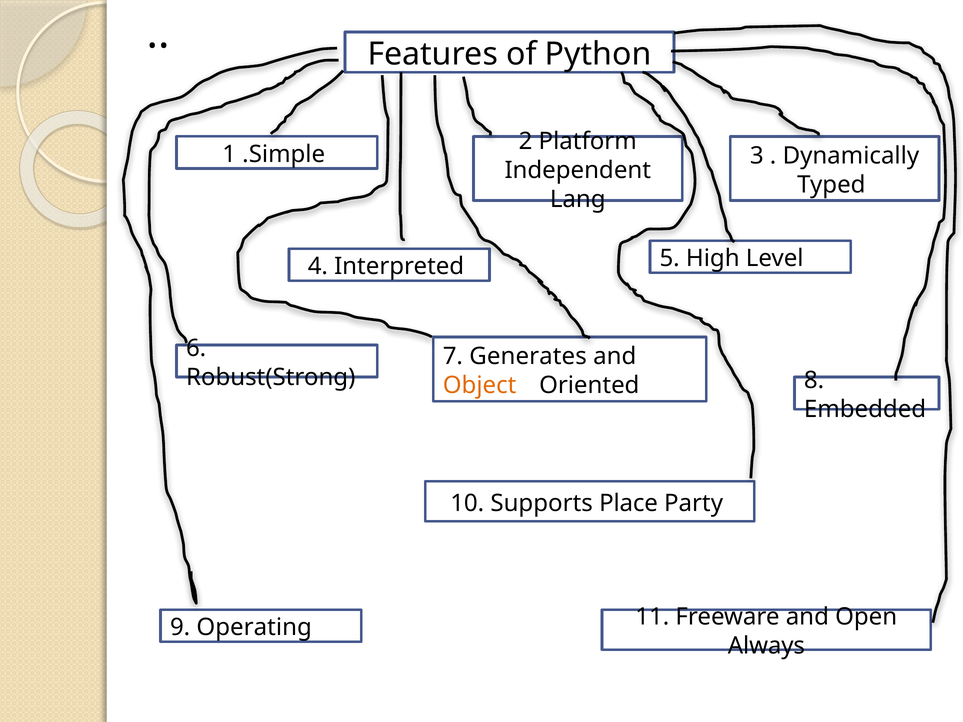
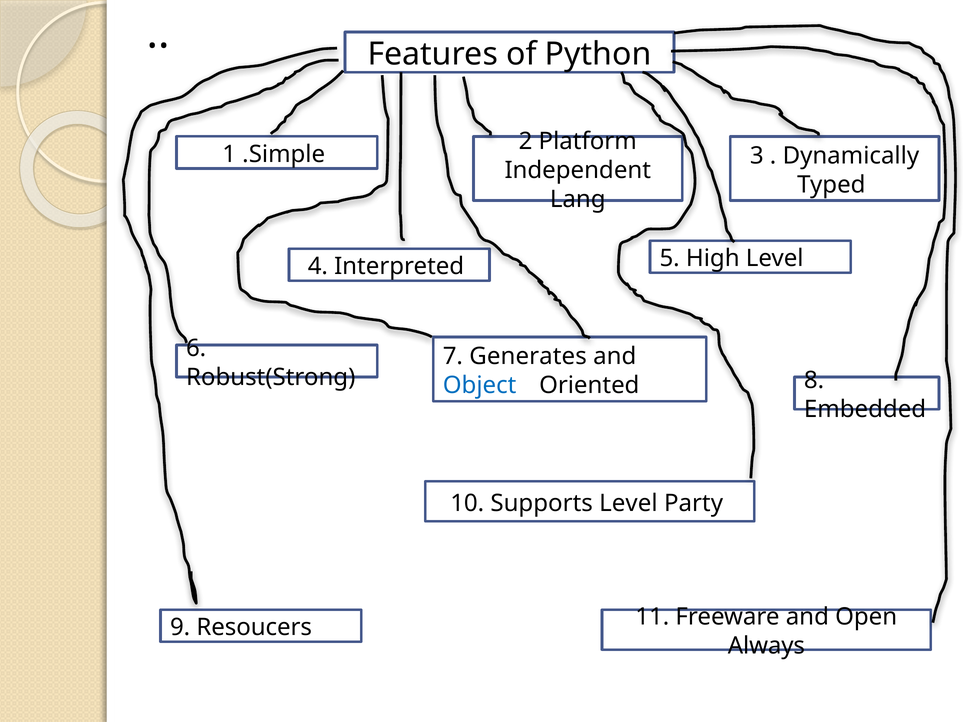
Object colour: orange -> blue (480, 385)
Supports Place: Place -> Level (628, 503)
Operating: Operating -> Resoucers (254, 628)
